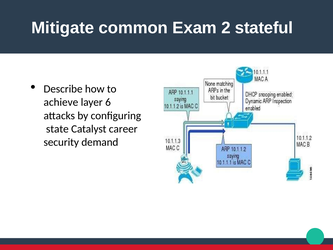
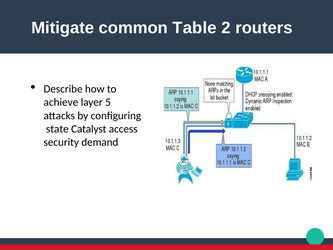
Exam: Exam -> Table (195, 28)
stateful: stateful -> routers (264, 28)
6: 6 -> 5 (108, 102)
career: career -> access (123, 129)
